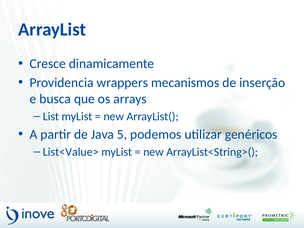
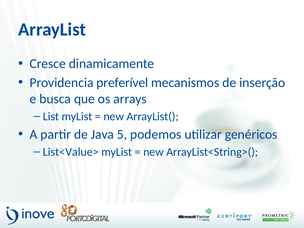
wrappers: wrappers -> preferível (122, 83)
